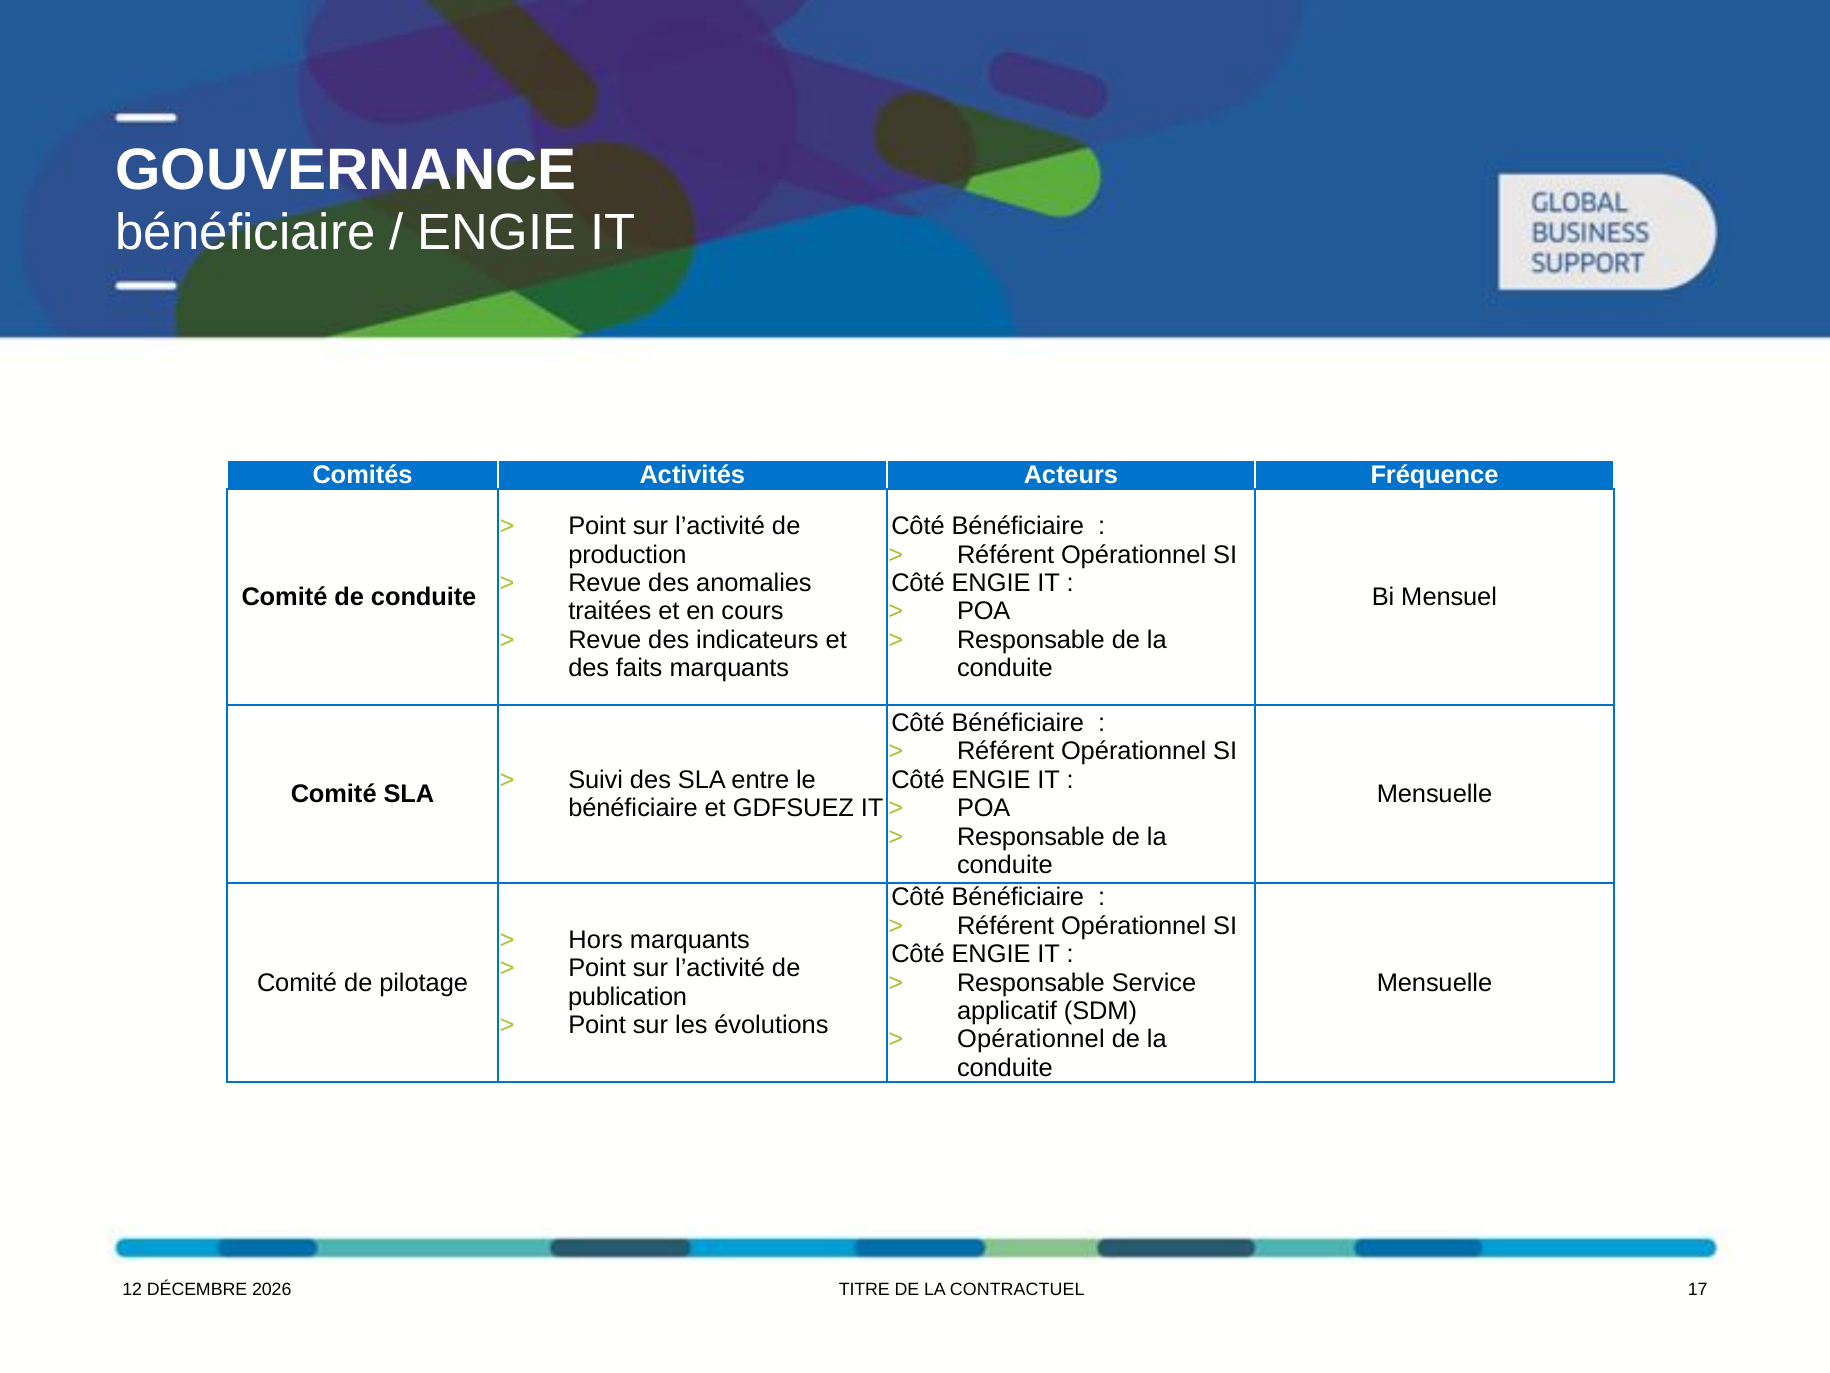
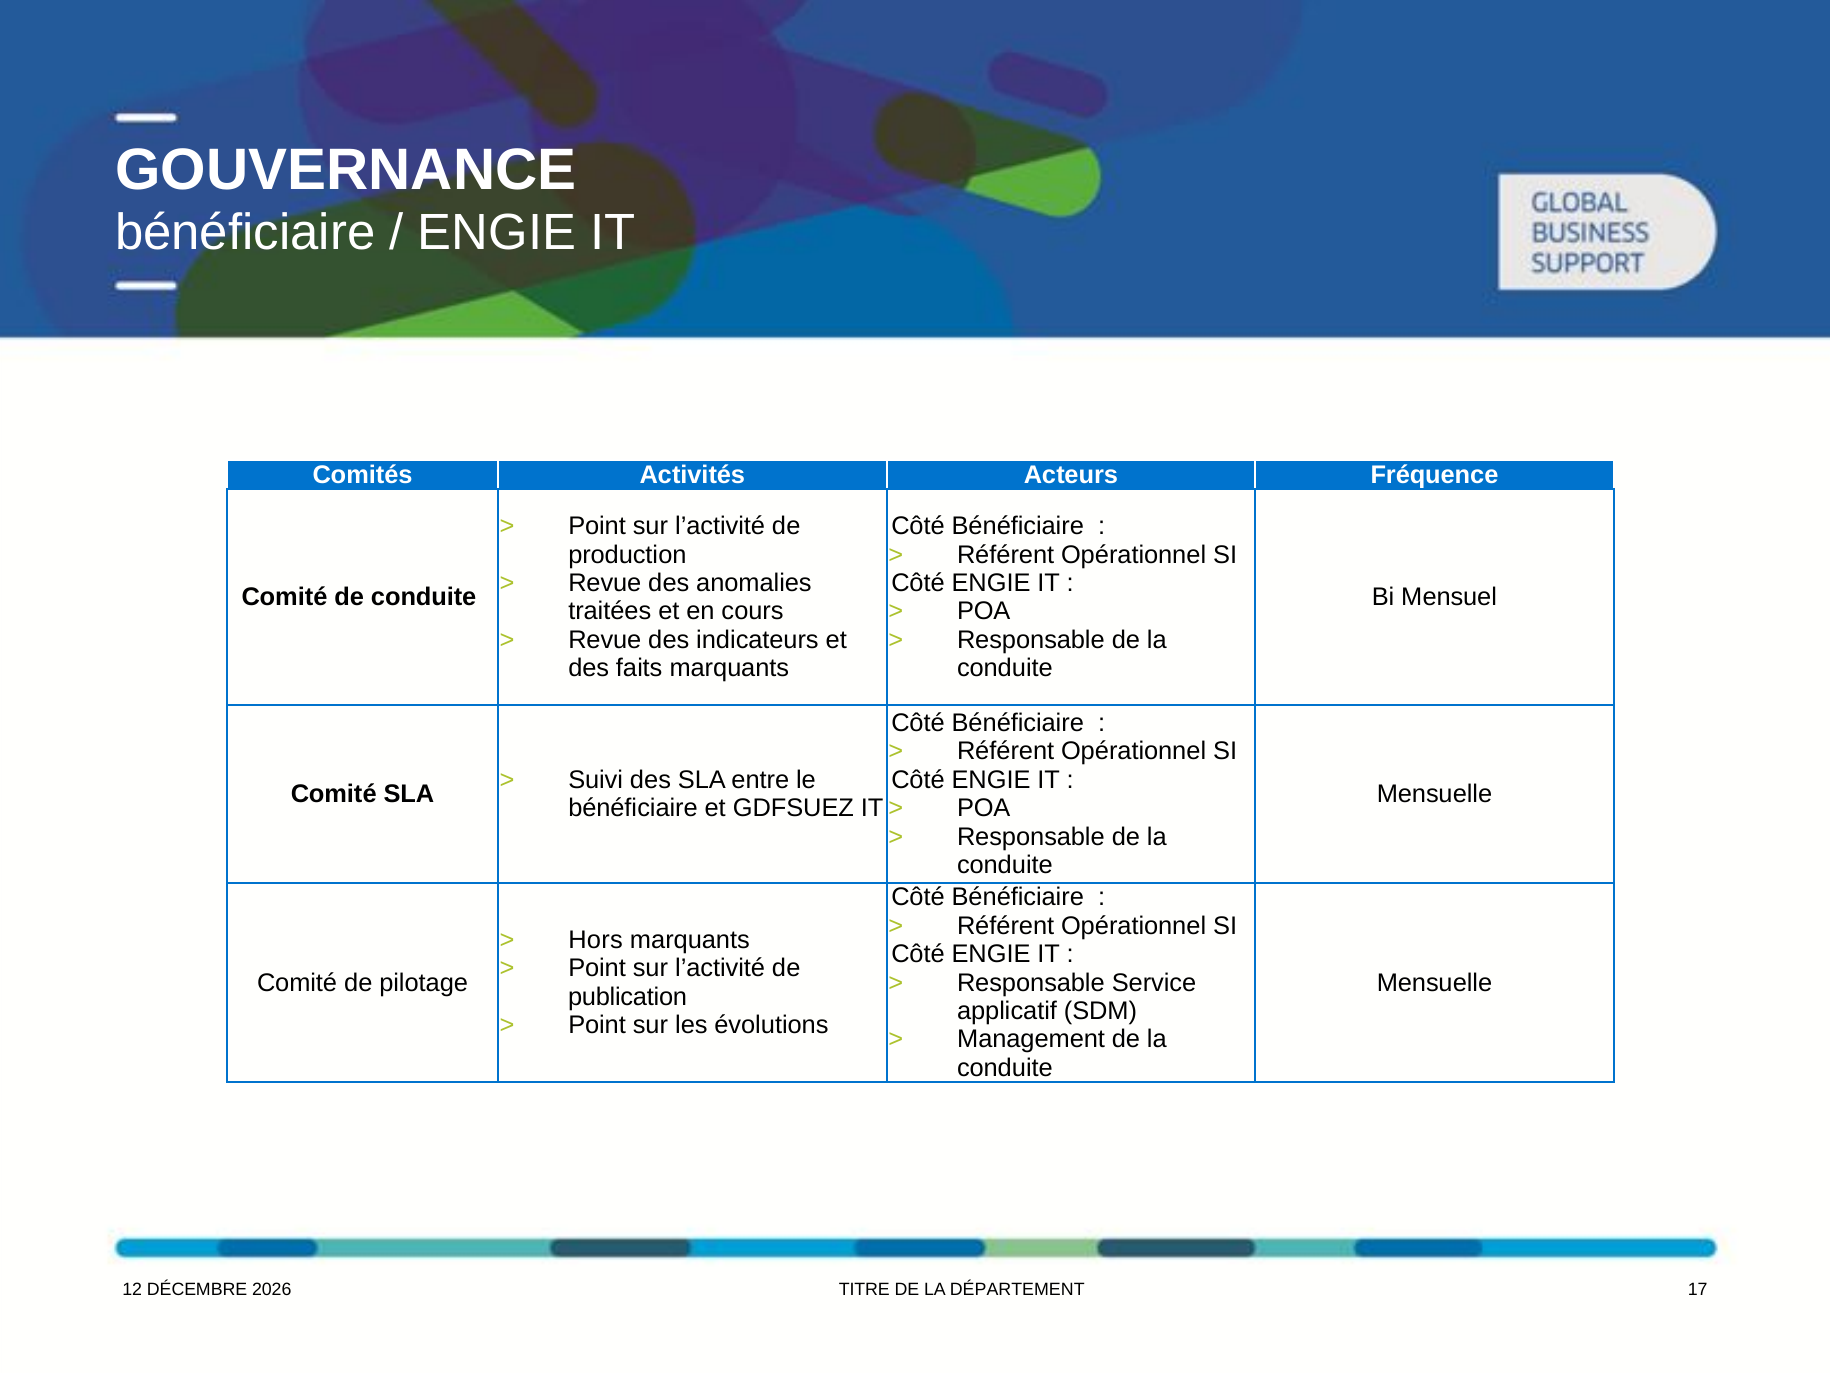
Opérationnel: Opérationnel -> Management (1031, 1039)
CONTRACTUEL: CONTRACTUEL -> DÉPARTEMENT (1017, 1289)
